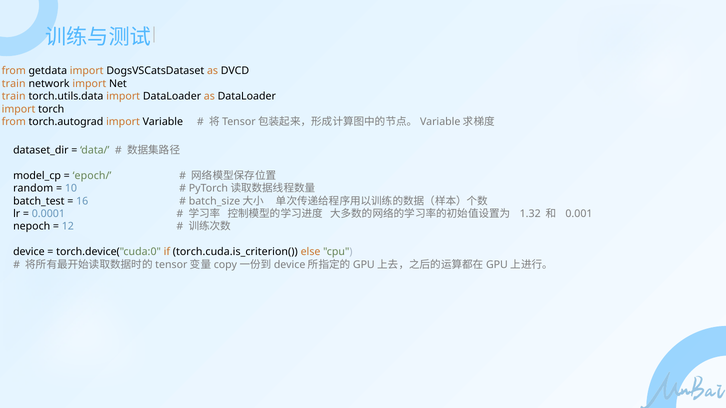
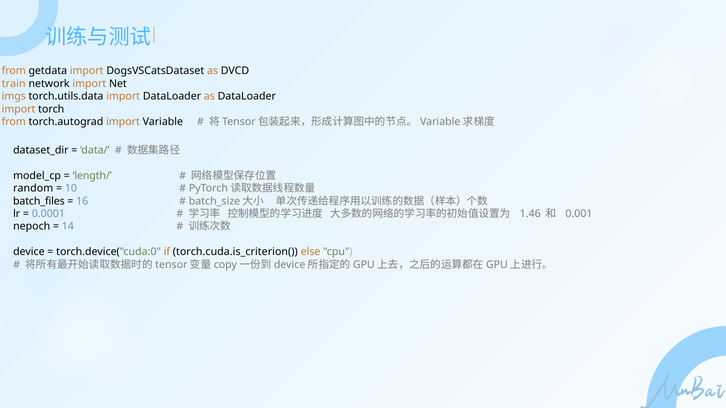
train: train -> imgs (14, 96)
epoch/: epoch/ -> length/ (92, 176)
batch_test: batch_test -> batch_files (39, 201)
1.32: 1.32 -> 1.46 (530, 214)
12: 12 -> 14 (68, 227)
